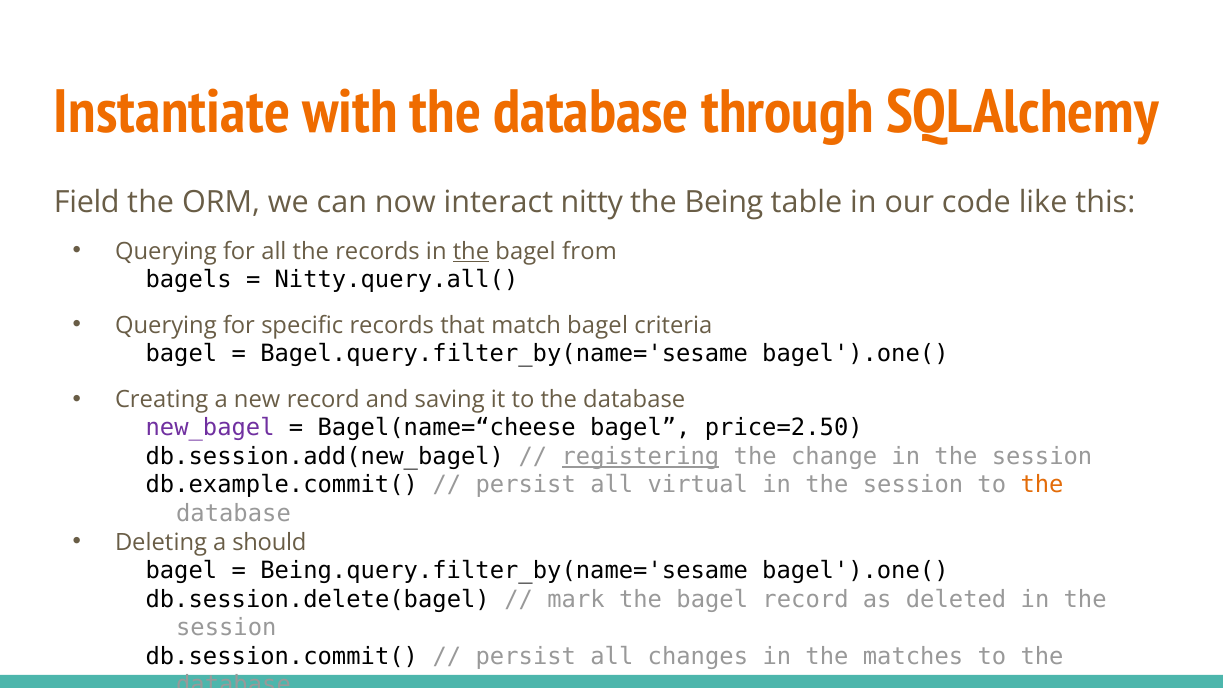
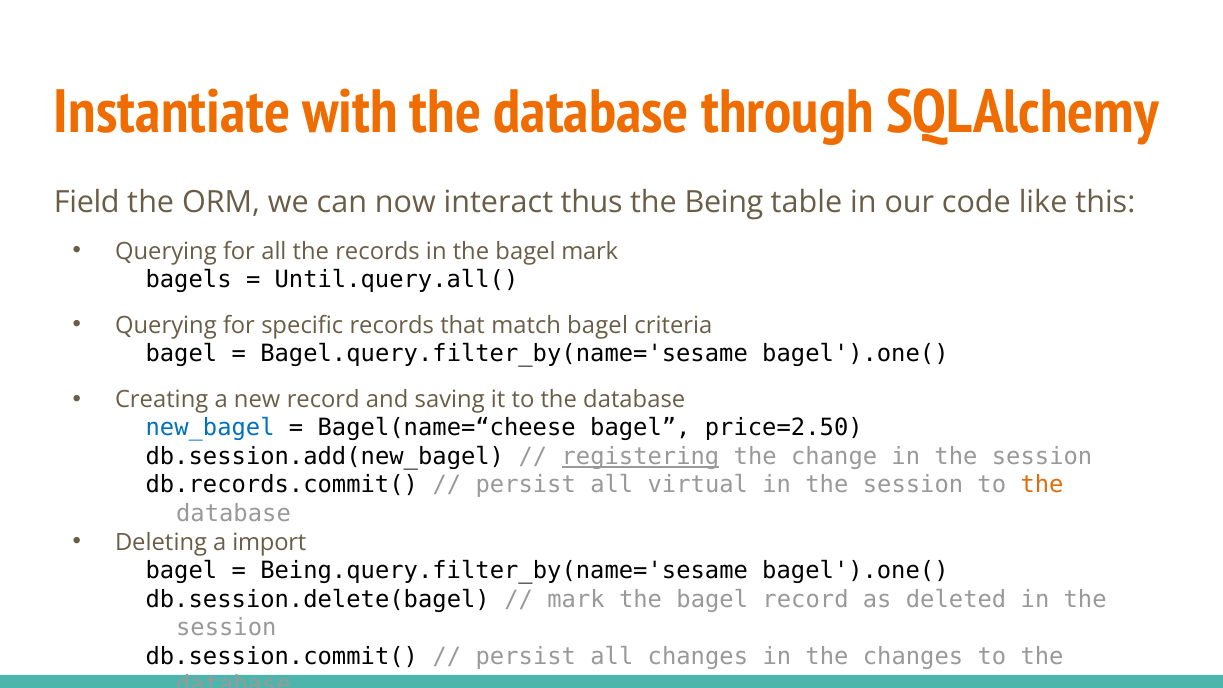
nitty: nitty -> thus (592, 202)
the underline: present -> none (471, 251)
bagel from: from -> mark (590, 251)
Nitty.query.all(: Nitty.query.all( -> Until.query.all( (396, 280)
new_bagel colour: purple -> blue (210, 428)
db.example.commit(: db.example.commit( -> db.records.commit( (282, 485)
should: should -> import (269, 542)
the matches: matches -> changes (913, 656)
